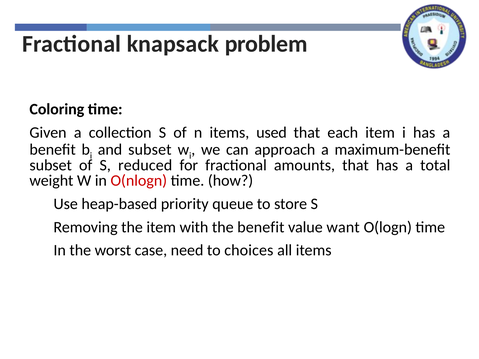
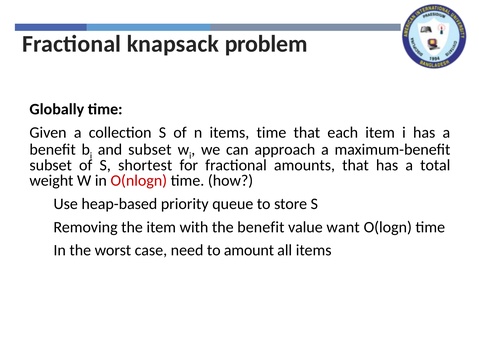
Coloring: Coloring -> Globally (57, 109)
items used: used -> time (271, 133)
reduced: reduced -> shortest (145, 165)
choices: choices -> amount (249, 251)
